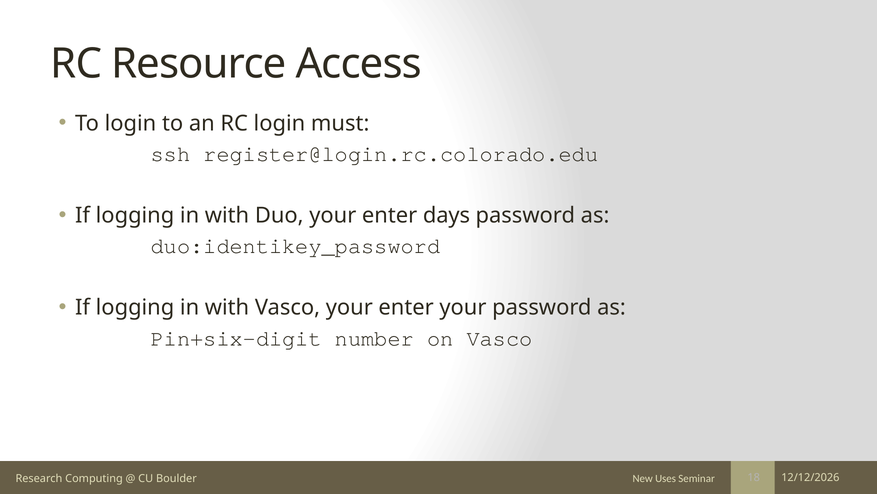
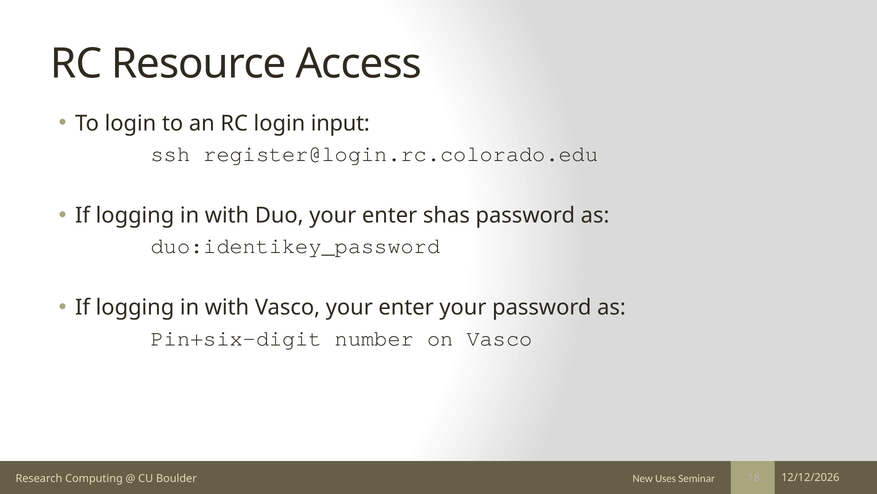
must: must -> input (340, 123)
days: days -> shas (446, 215)
